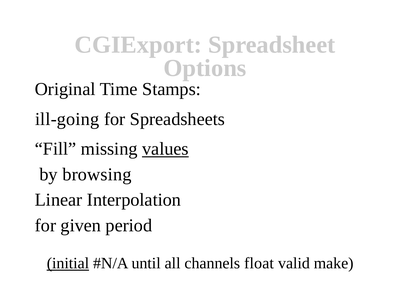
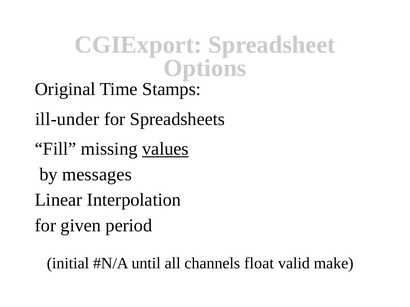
ill-going: ill-going -> ill-under (67, 119)
browsing: browsing -> messages (97, 175)
initial underline: present -> none (68, 264)
